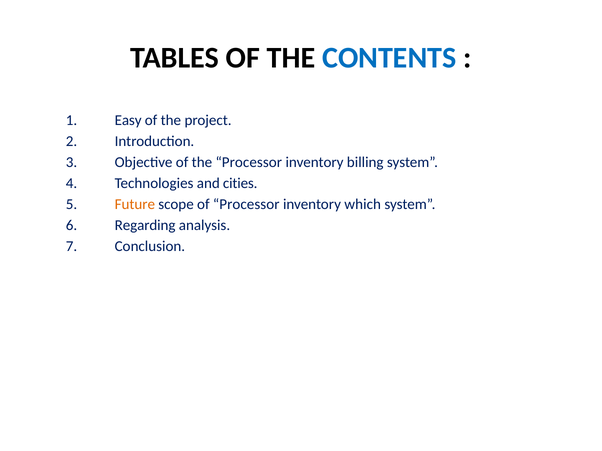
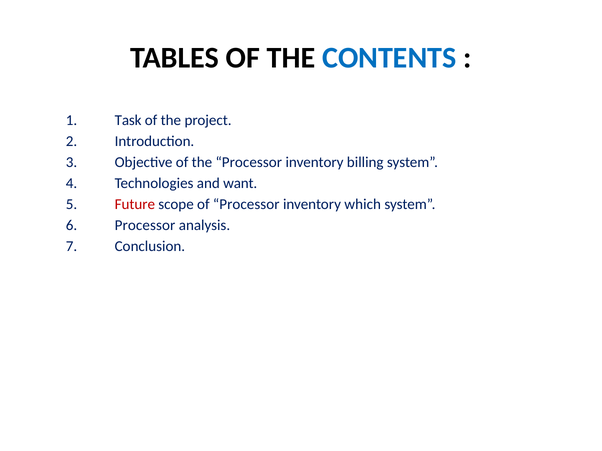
Easy: Easy -> Task (128, 120)
cities: cities -> want (240, 184)
Future colour: orange -> red (135, 205)
Regarding: Regarding -> Processor (145, 226)
